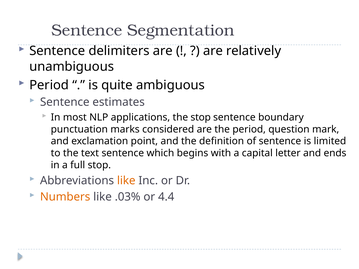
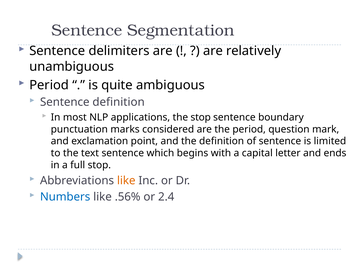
Sentence estimates: estimates -> definition (119, 102)
Numbers colour: orange -> blue (65, 197)
.03%: .03% -> .56% (128, 197)
4.4: 4.4 -> 2.4 (166, 197)
